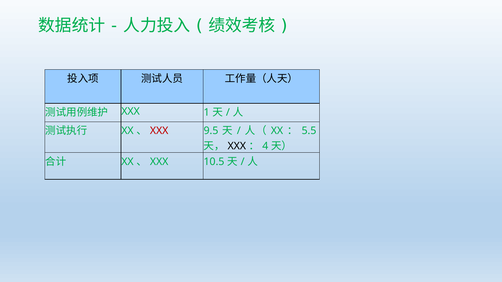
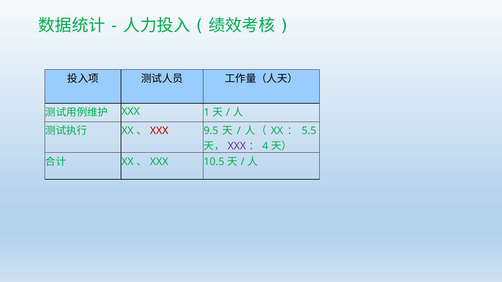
XXX colour: black -> purple (237, 146)
